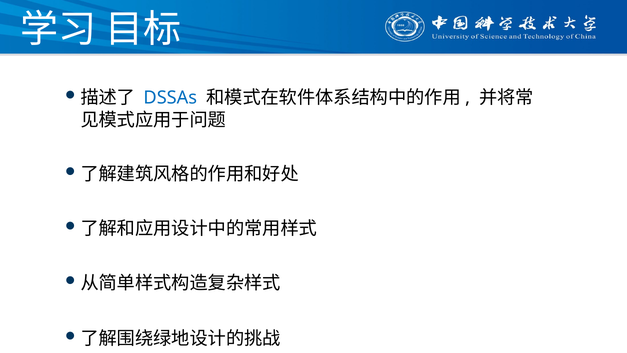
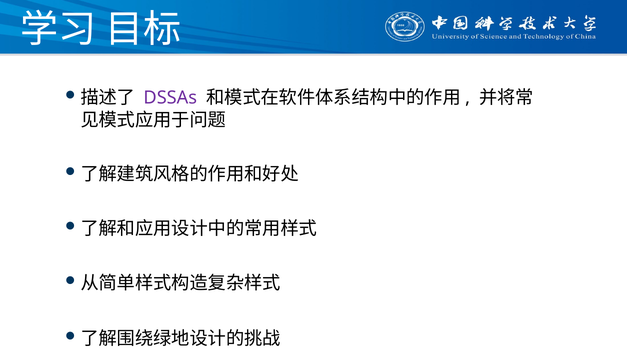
DSSAs colour: blue -> purple (170, 98)
